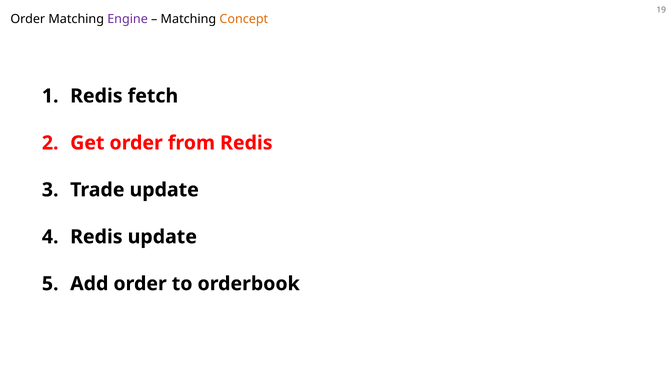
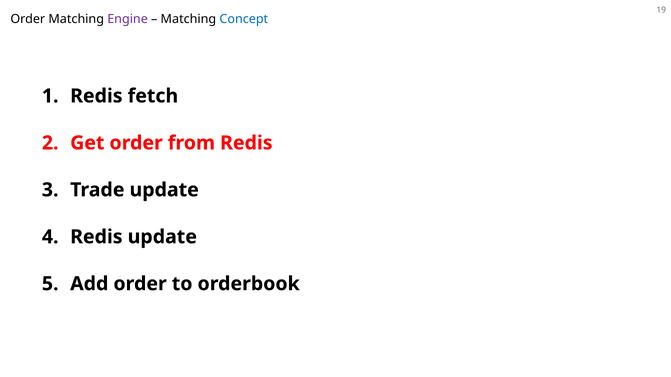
Concept colour: orange -> blue (244, 19)
